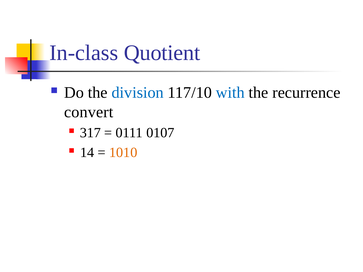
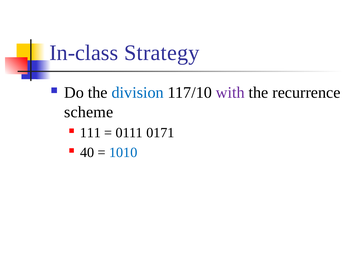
Quotient: Quotient -> Strategy (162, 53)
with colour: blue -> purple (230, 93)
convert: convert -> scheme (89, 112)
317: 317 -> 111 (90, 133)
0107: 0107 -> 0171 (160, 133)
14: 14 -> 40 (87, 153)
1010 colour: orange -> blue (123, 153)
